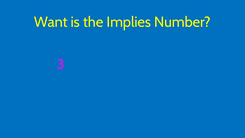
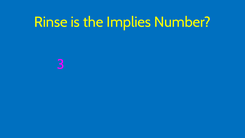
Want: Want -> Rinse (51, 22)
